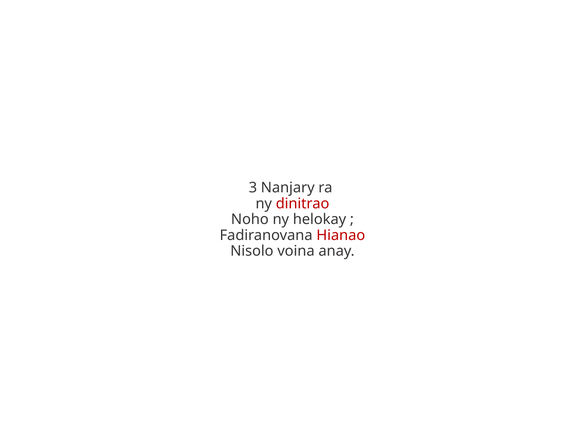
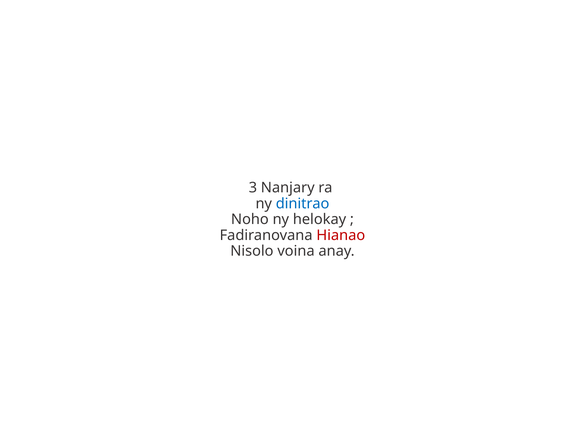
dinitrao colour: red -> blue (303, 203)
